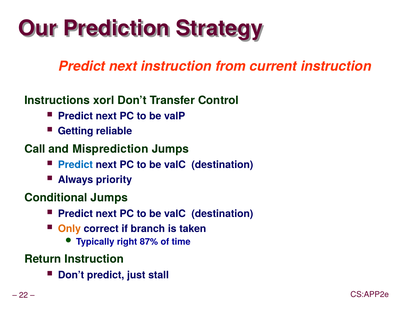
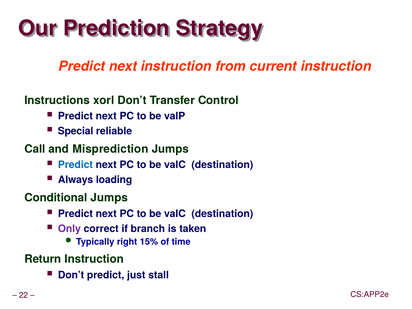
Getting: Getting -> Special (76, 131)
priority: priority -> loading (114, 180)
Only colour: orange -> purple (69, 229)
87%: 87% -> 15% (149, 242)
